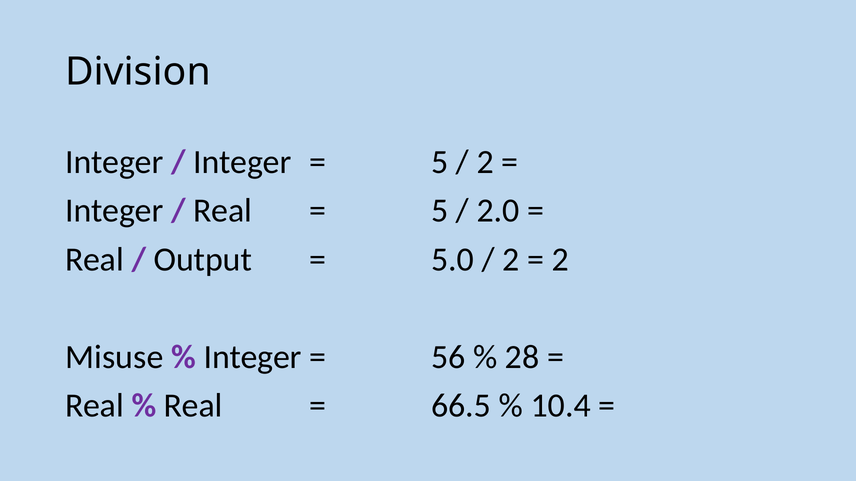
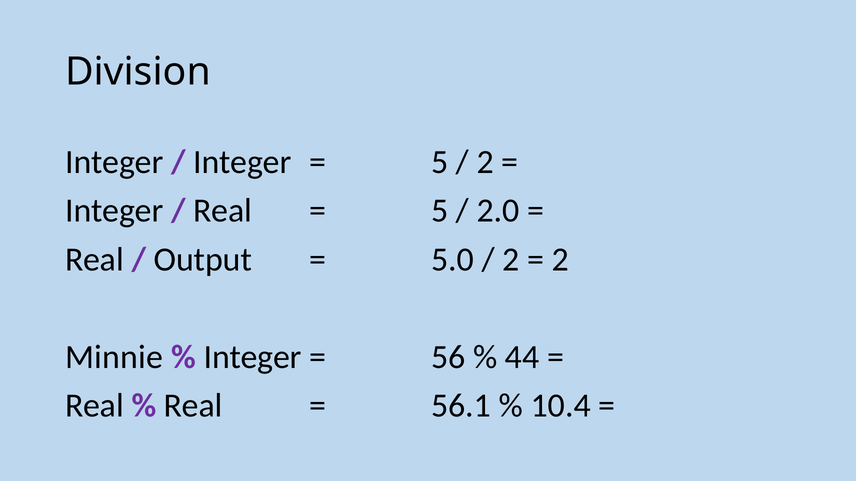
Misuse: Misuse -> Minnie (114, 357)
28: 28 -> 44 (522, 357)
66.5: 66.5 -> 56.1 (461, 406)
